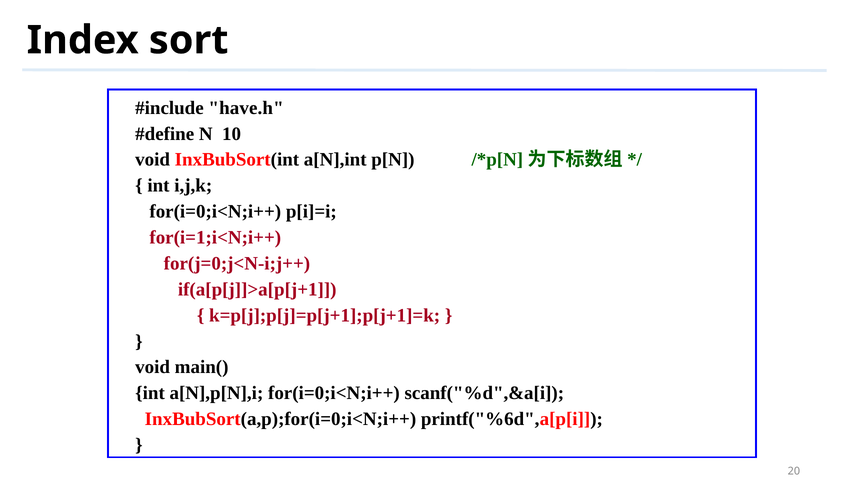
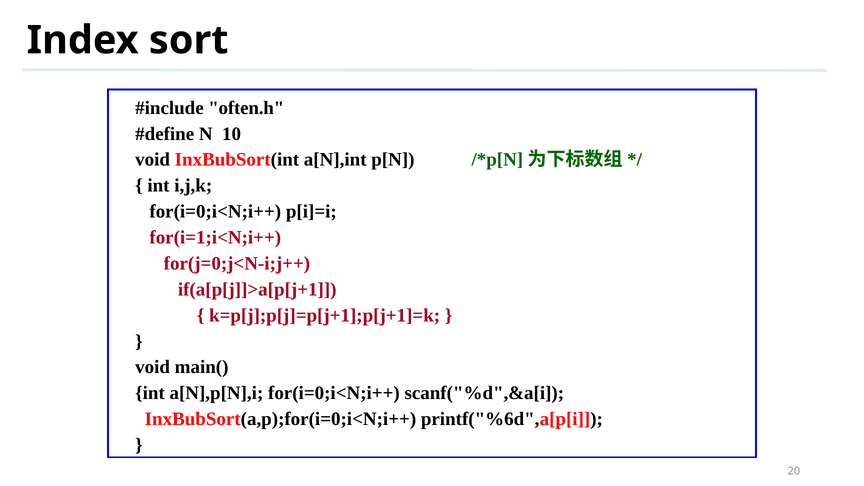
have.h: have.h -> often.h (246, 108)
